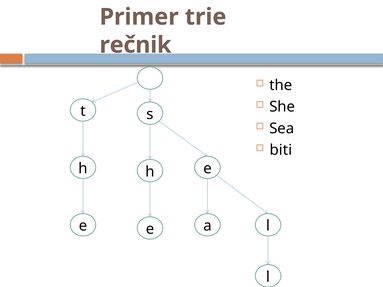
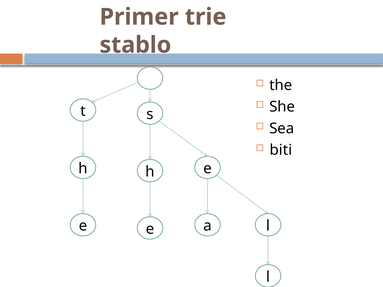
rečnik: rečnik -> stablo (135, 45)
